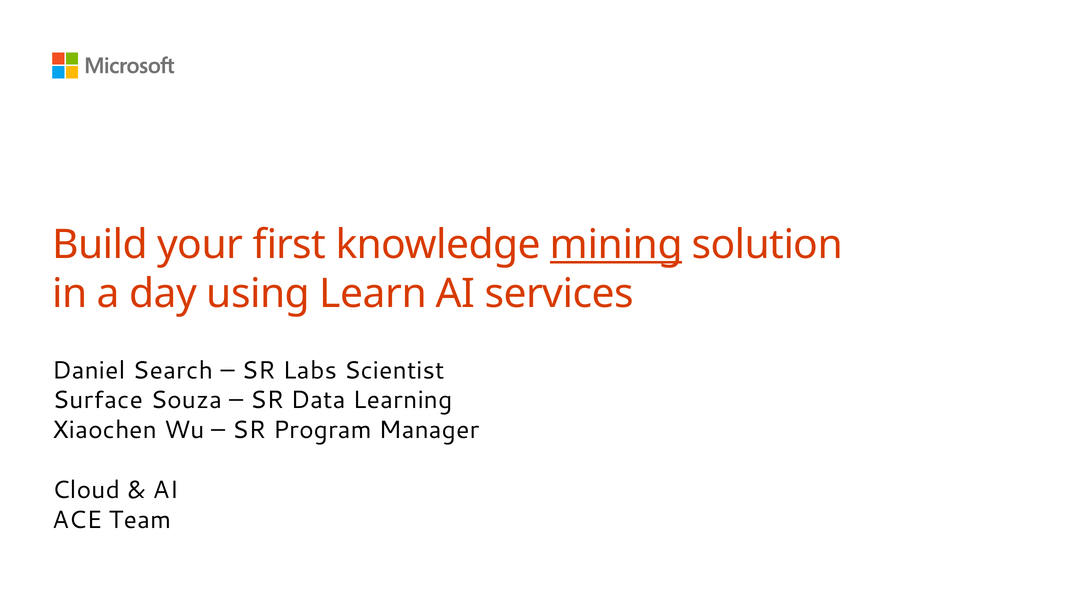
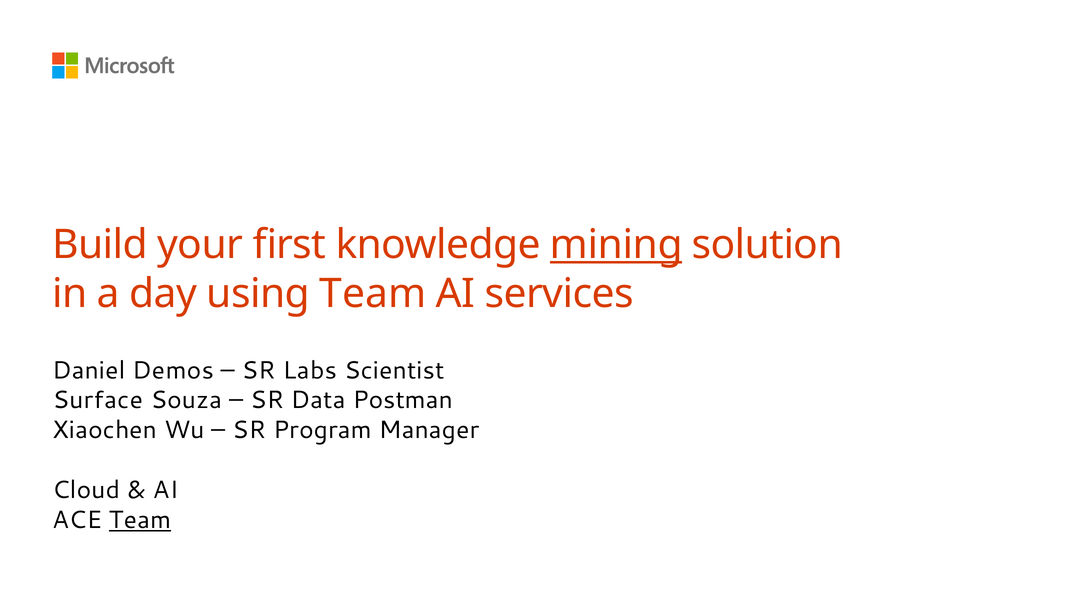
using Learn: Learn -> Team (373, 294)
Search: Search -> Demos (173, 371)
Learning: Learning -> Postman (403, 401)
Team underline: none -> present (140, 520)
